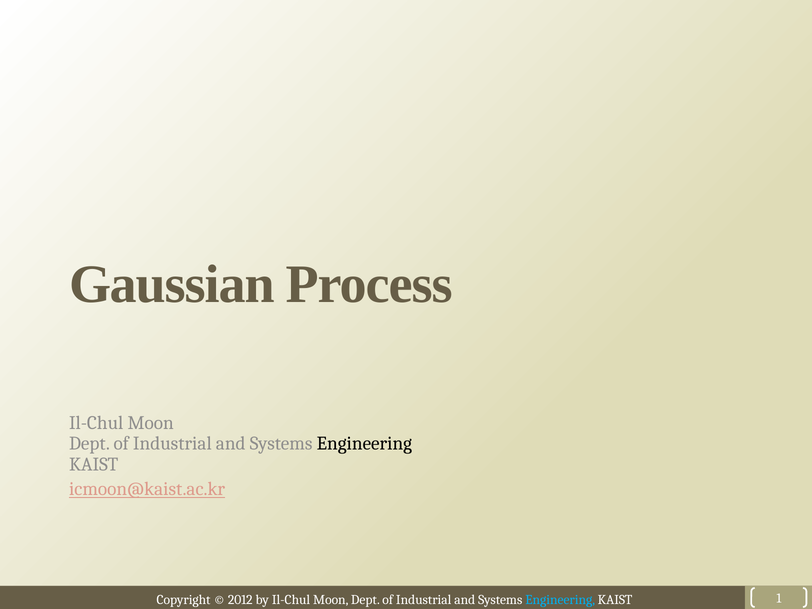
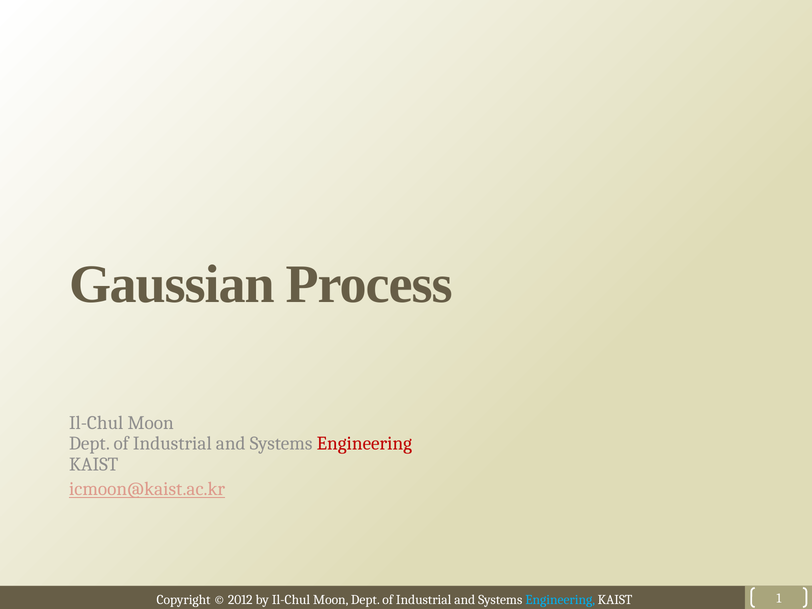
Engineering colour: black -> red (364, 444)
